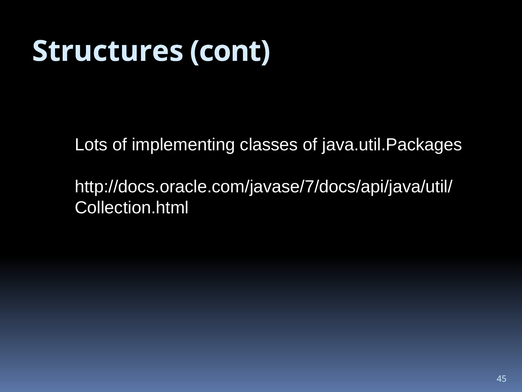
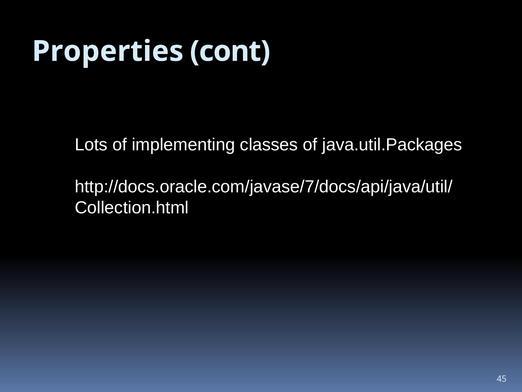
Structures: Structures -> Properties (108, 51)
